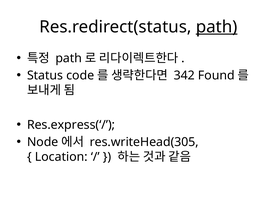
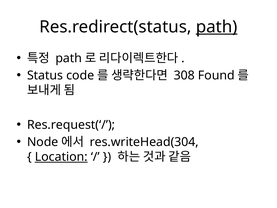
342: 342 -> 308 (184, 75)
Res.express(‘/: Res.express(‘/ -> Res.request(‘/ (71, 125)
res.writeHead(305: res.writeHead(305 -> res.writeHead(304 (144, 142)
Location underline: none -> present (61, 157)
